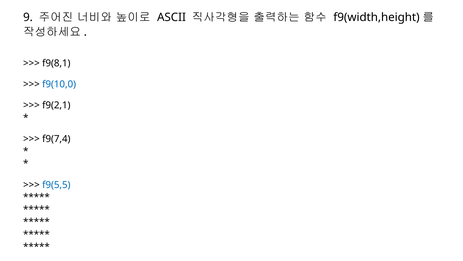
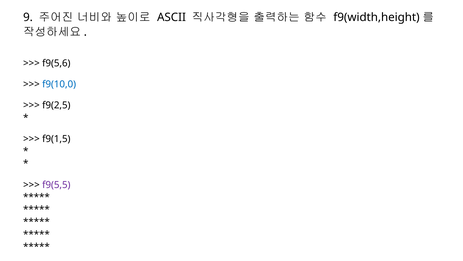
f9(8,1: f9(8,1 -> f9(5,6 (56, 63)
f9(2,1: f9(2,1 -> f9(2,5 (56, 105)
f9(7,4: f9(7,4 -> f9(1,5 (56, 139)
f9(5,5 colour: blue -> purple (56, 184)
